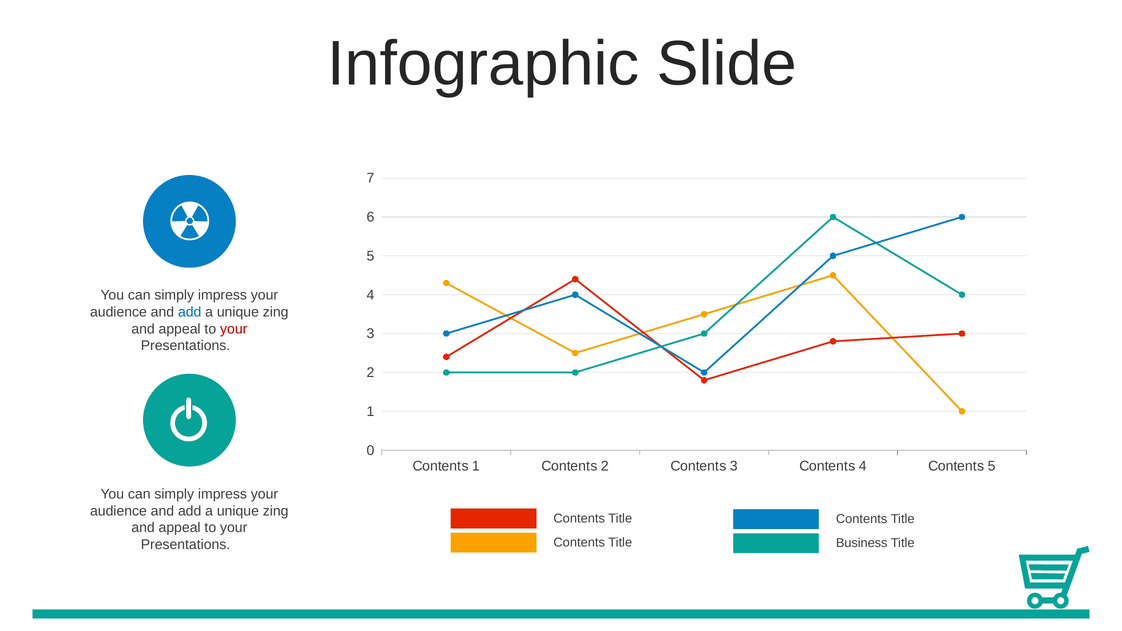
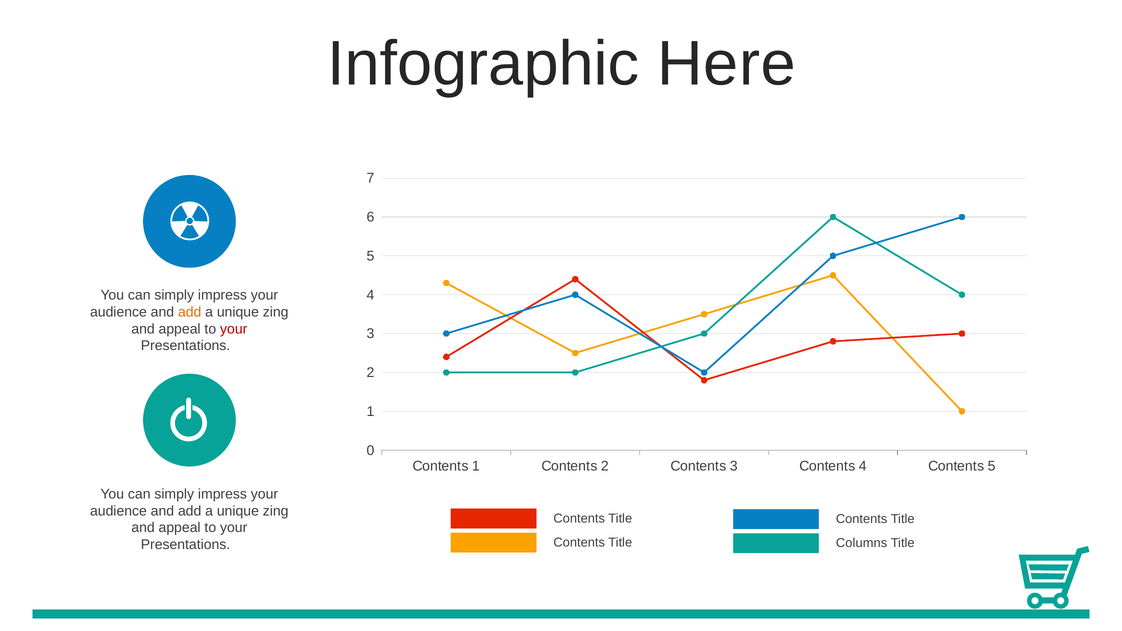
Slide: Slide -> Here (727, 64)
add colour: blue -> orange (190, 312)
Business: Business -> Columns (862, 543)
